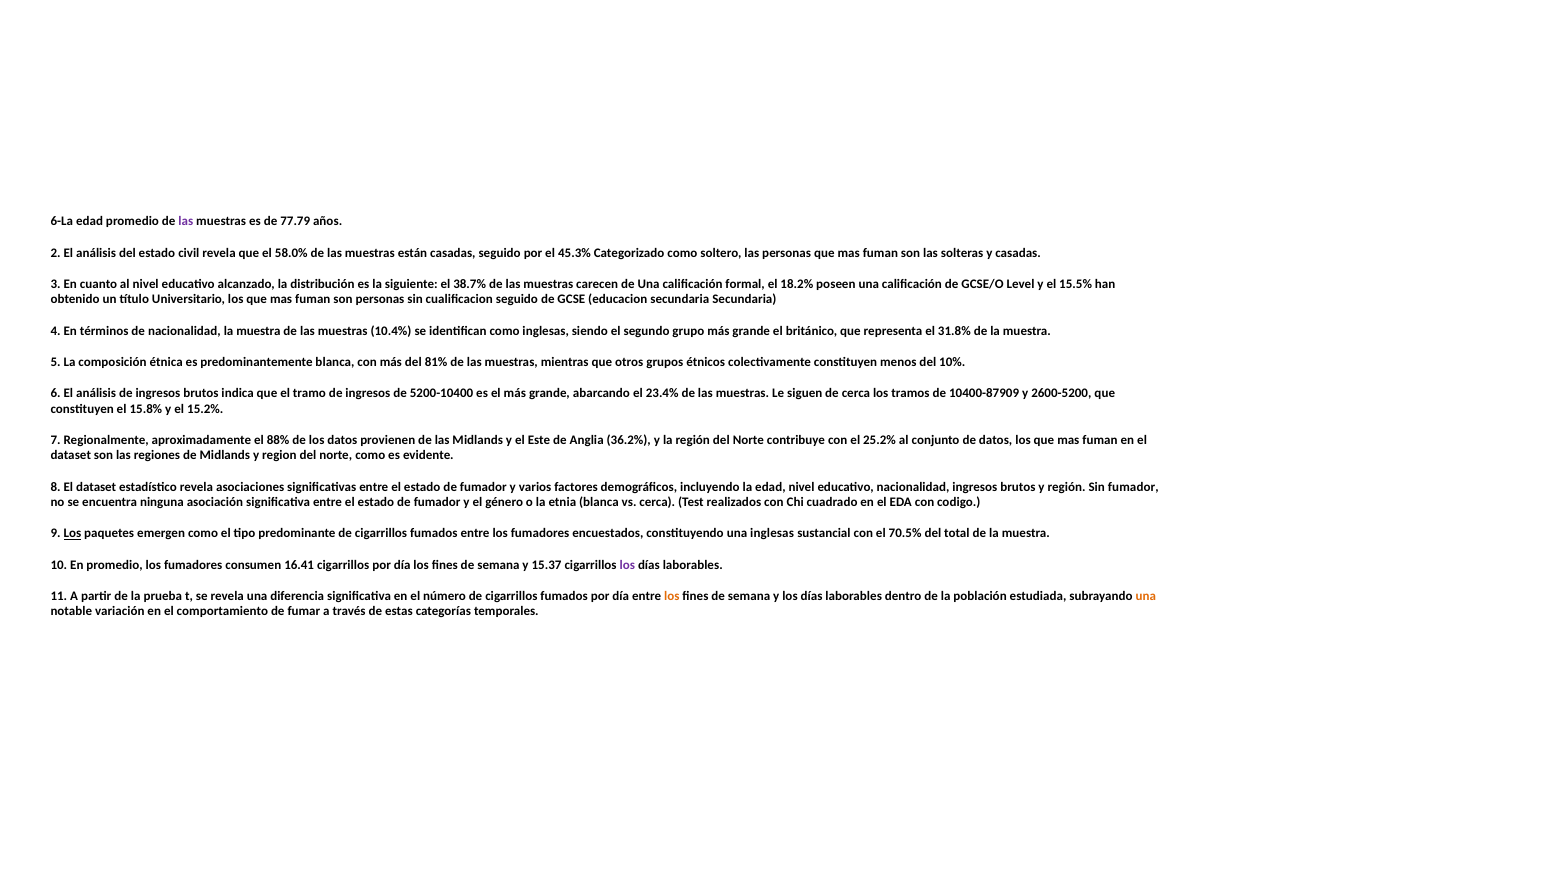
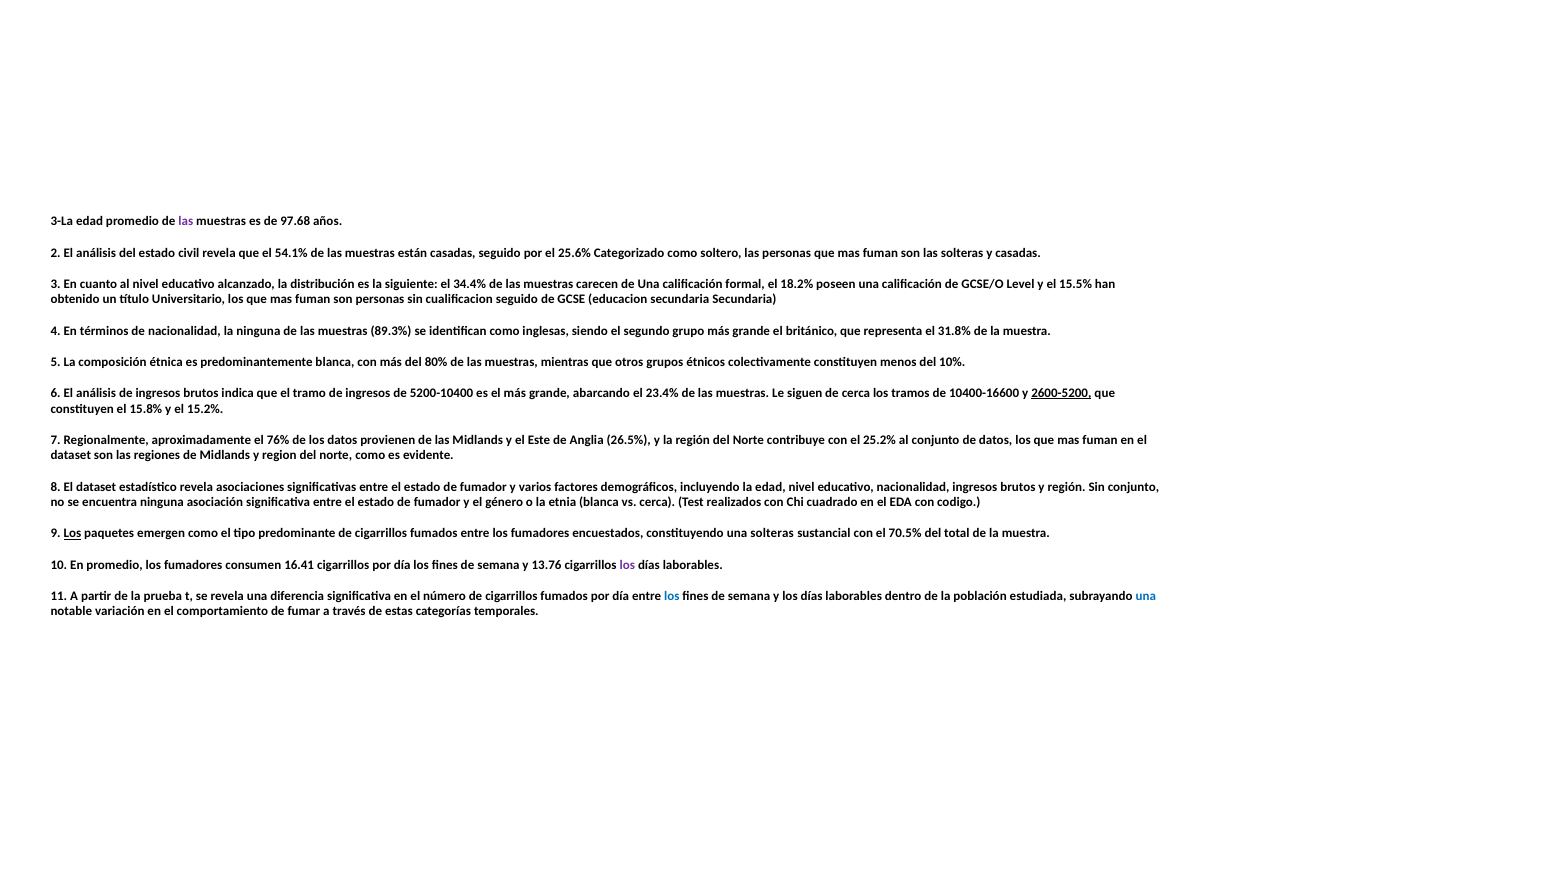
6-La: 6-La -> 3-La (62, 222)
77.79: 77.79 -> 97.68 (295, 222)
58.0%: 58.0% -> 54.1% (291, 253)
45.3%: 45.3% -> 25.6% (575, 253)
38.7%: 38.7% -> 34.4% (470, 284)
nacionalidad la muestra: muestra -> ninguna (258, 331)
10.4%: 10.4% -> 89.3% (391, 331)
81%: 81% -> 80% (436, 362)
10400-87909: 10400-87909 -> 10400-16600 (984, 393)
2600-5200 underline: none -> present (1061, 393)
88%: 88% -> 76% (278, 440)
36.2%: 36.2% -> 26.5% (629, 440)
Sin fumador: fumador -> conjunto (1133, 487)
una inglesas: inglesas -> solteras (772, 533)
15.37: 15.37 -> 13.76 (547, 564)
los colour: orange -> blue (672, 596)
una colour: orange -> blue (1146, 596)
